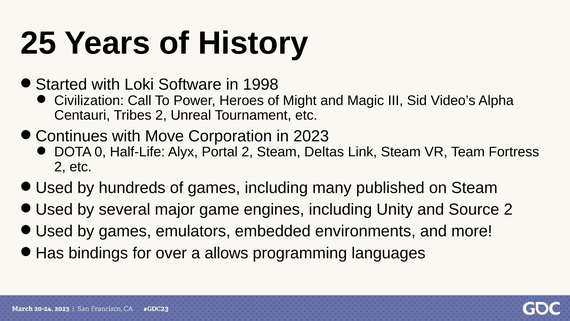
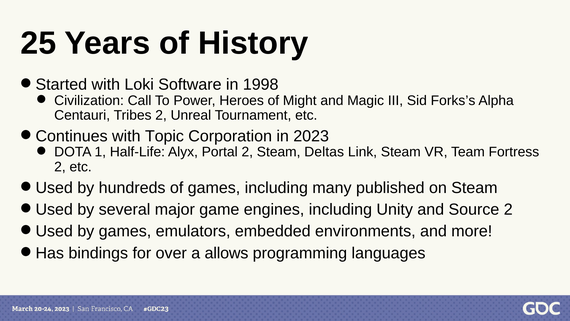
Video’s: Video’s -> Forks’s (453, 100)
Move: Move -> Topic (164, 136)
0: 0 -> 1 (100, 152)
